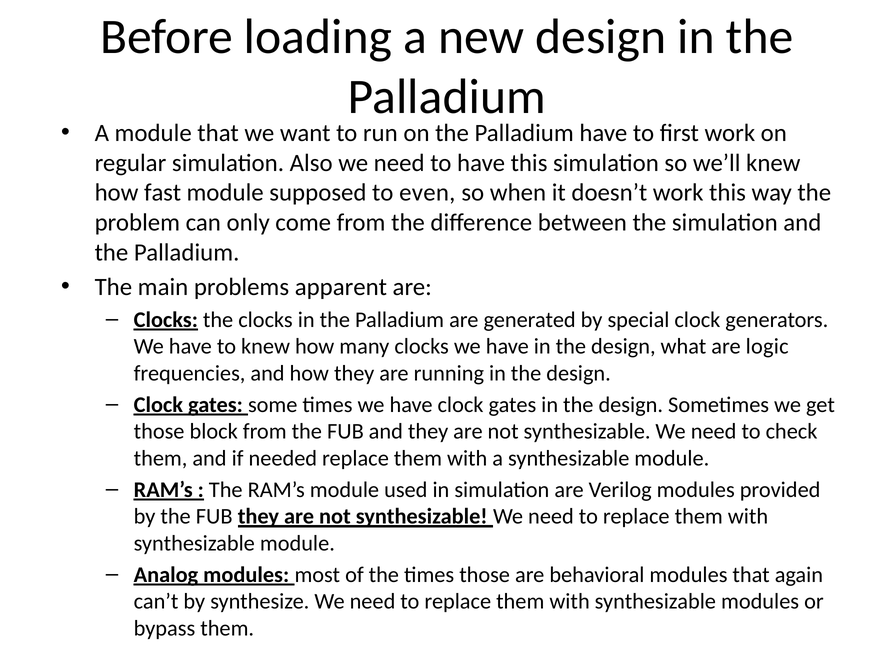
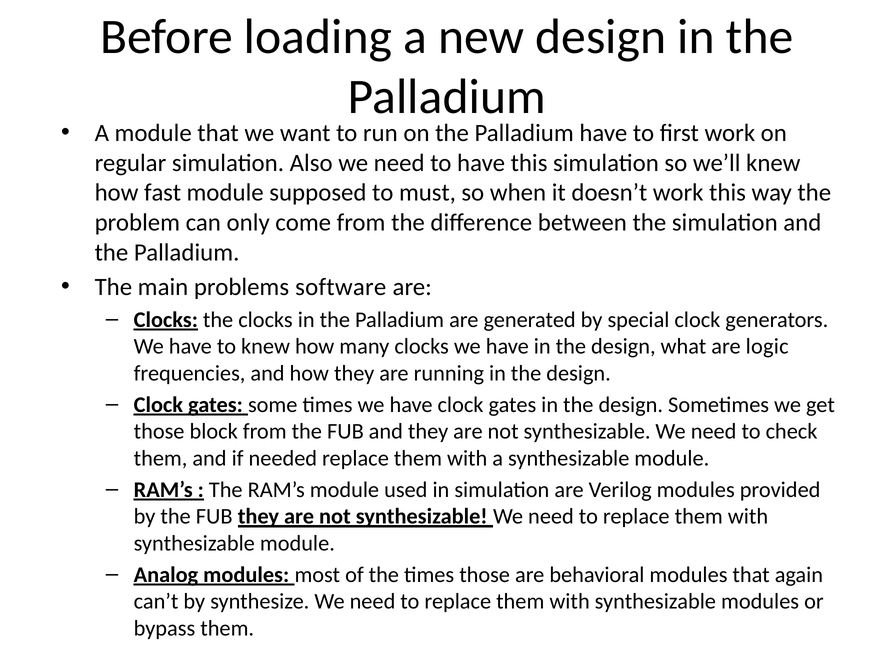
even: even -> must (427, 192)
apparent: apparent -> software (341, 287)
